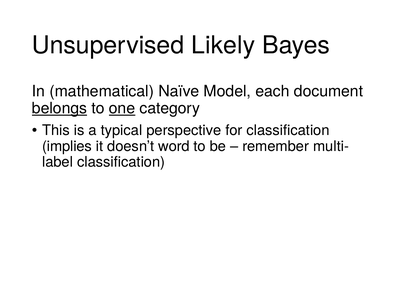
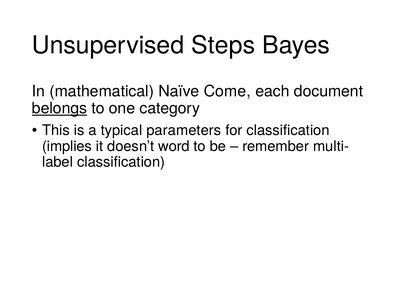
Likely: Likely -> Steps (223, 45)
Model: Model -> Come (227, 91)
one underline: present -> none (122, 109)
perspective: perspective -> parameters (184, 131)
